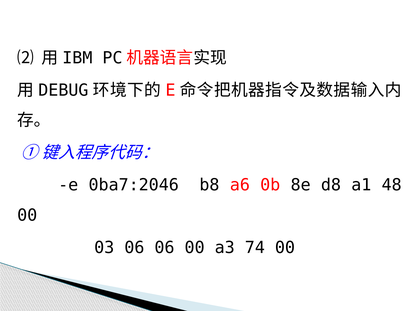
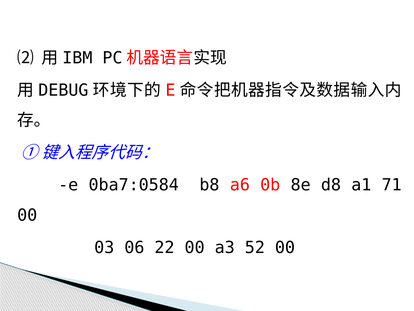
0ba7:2046: 0ba7:2046 -> 0ba7:0584 (134, 185)
48: 48 -> 71 (392, 185)
06 06: 06 -> 22 (164, 247)
74: 74 -> 52 (255, 247)
